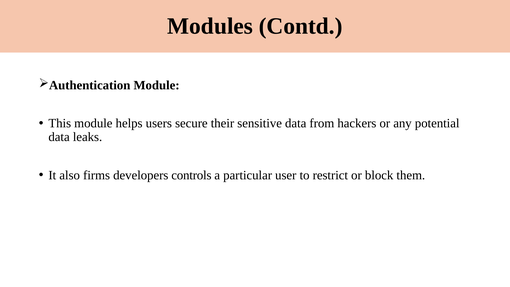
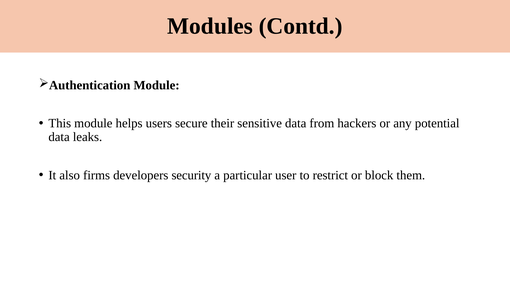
controls: controls -> security (191, 175)
